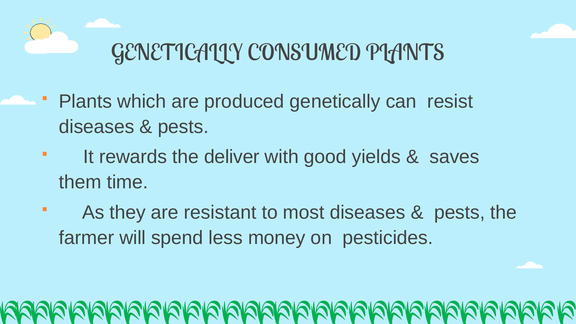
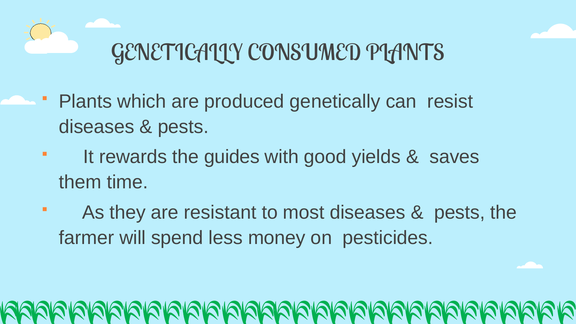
deliver: deliver -> guides (232, 157)
